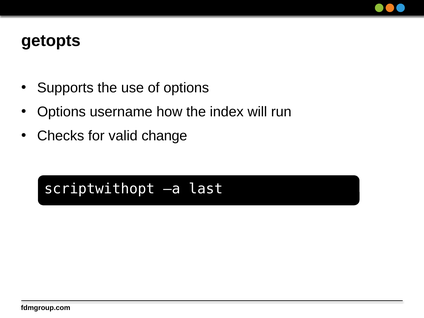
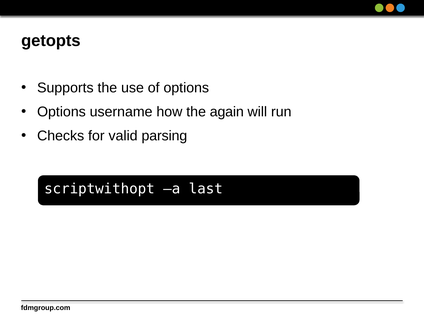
index: index -> again (227, 112)
change: change -> parsing (164, 136)
